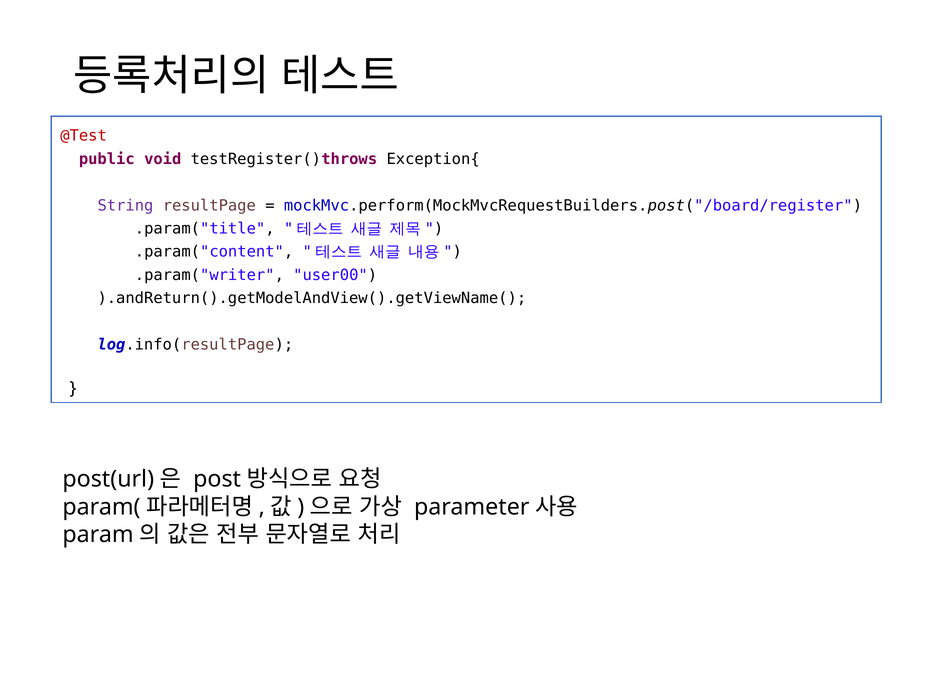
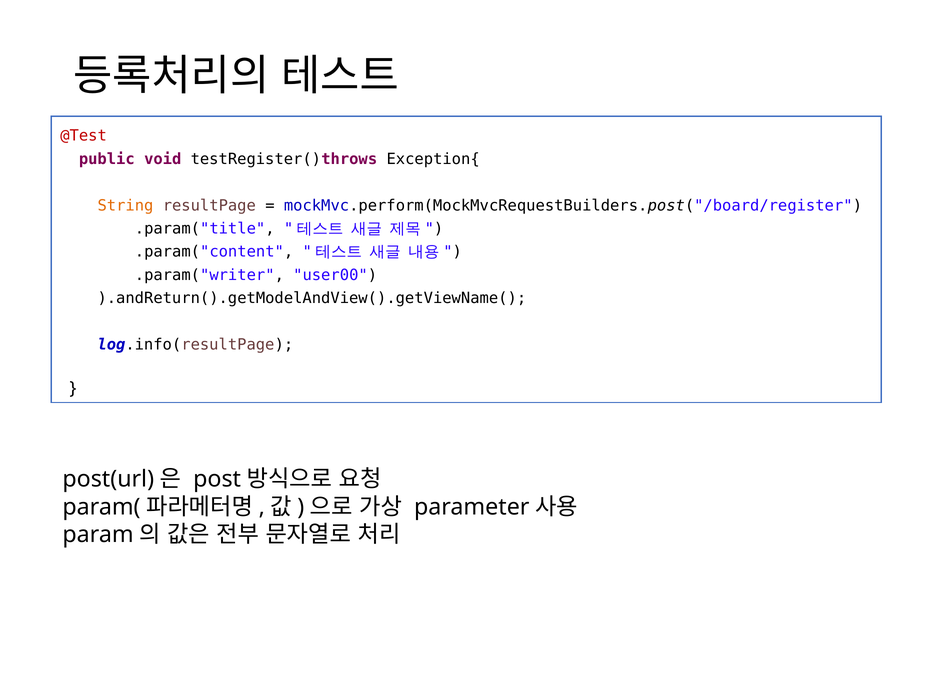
String colour: purple -> orange (125, 206)
